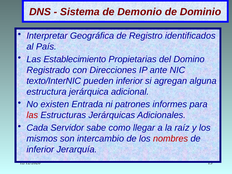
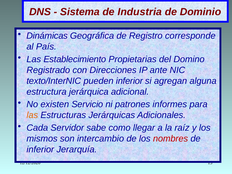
Demonio: Demonio -> Industria (140, 12)
Interpretar: Interpretar -> Dinámicas (47, 36)
identificados: identificados -> corresponde (190, 36)
Entrada: Entrada -> Servicio (87, 104)
las colour: red -> orange (32, 115)
